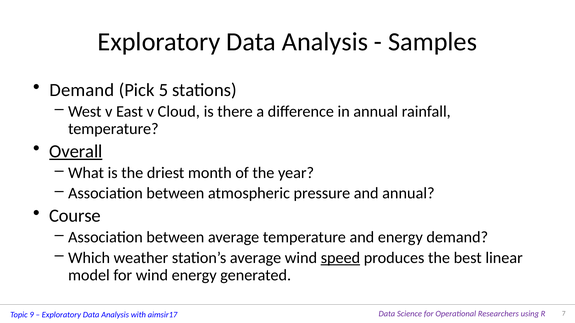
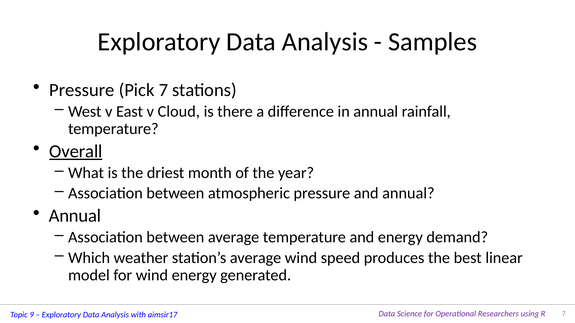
Demand: Demand -> Pressure (82, 90)
Pick 5: 5 -> 7 (163, 90)
Course: Course -> Annual (75, 216)
speed underline: present -> none (340, 258)
